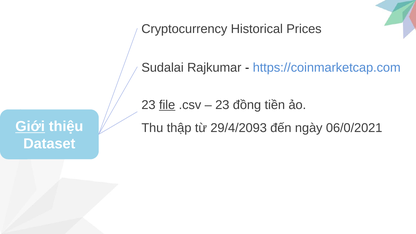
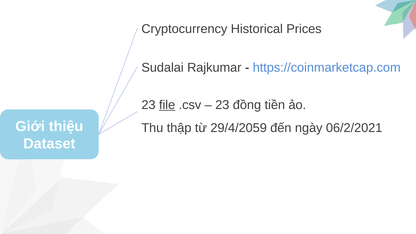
Giới underline: present -> none (30, 126)
29/4/2093: 29/4/2093 -> 29/4/2059 (239, 128)
06/0/2021: 06/0/2021 -> 06/2/2021 (354, 128)
